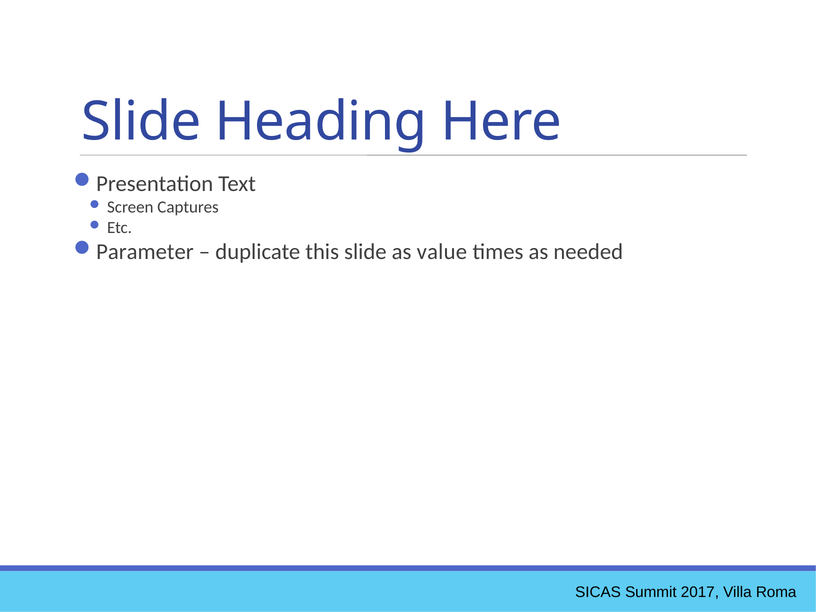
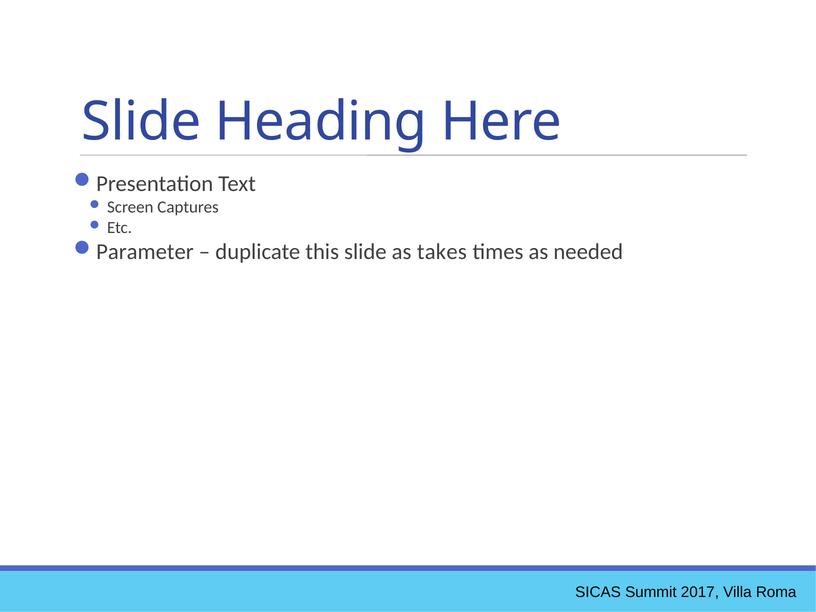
value: value -> takes (442, 252)
